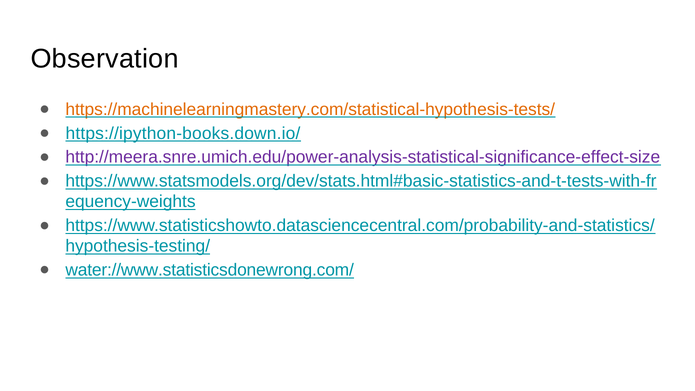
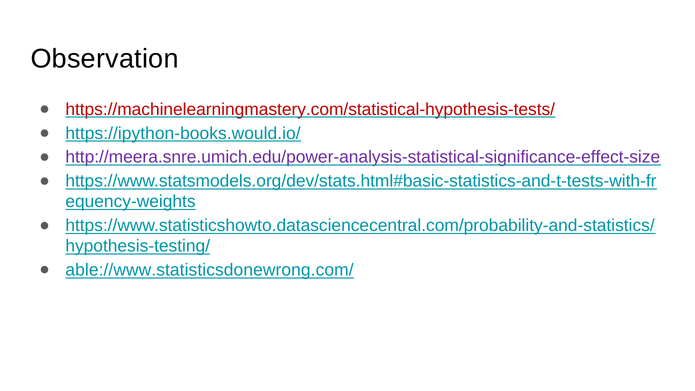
https://machinelearningmastery.com/statistical-hypothesis-tests/ colour: orange -> red (310, 109)
https://ipython-books.down.io/: https://ipython-books.down.io/ -> https://ipython-books.would.io/ (183, 133)
water://www.statisticsdonewrong.com/: water://www.statisticsdonewrong.com/ -> able://www.statisticsdonewrong.com/ (209, 270)
